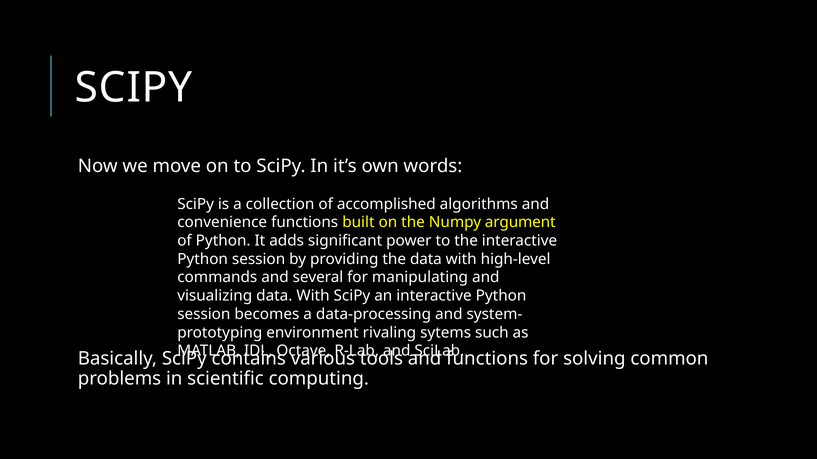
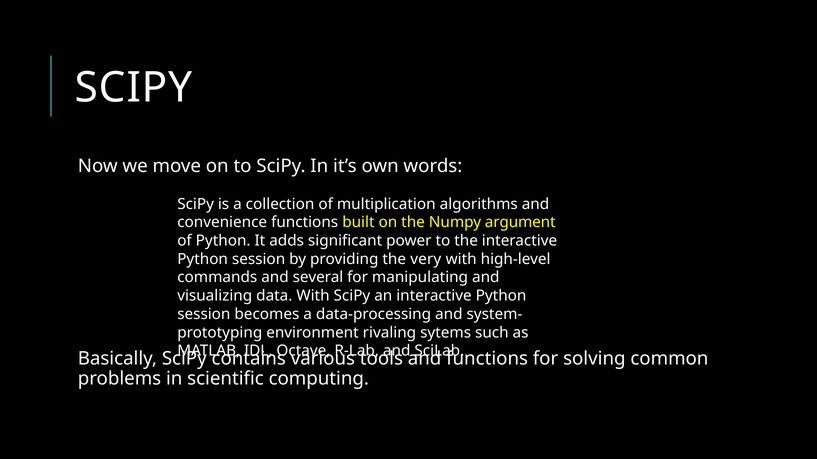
accomplished: accomplished -> multiplication (386, 204)
the data: data -> very (426, 259)
